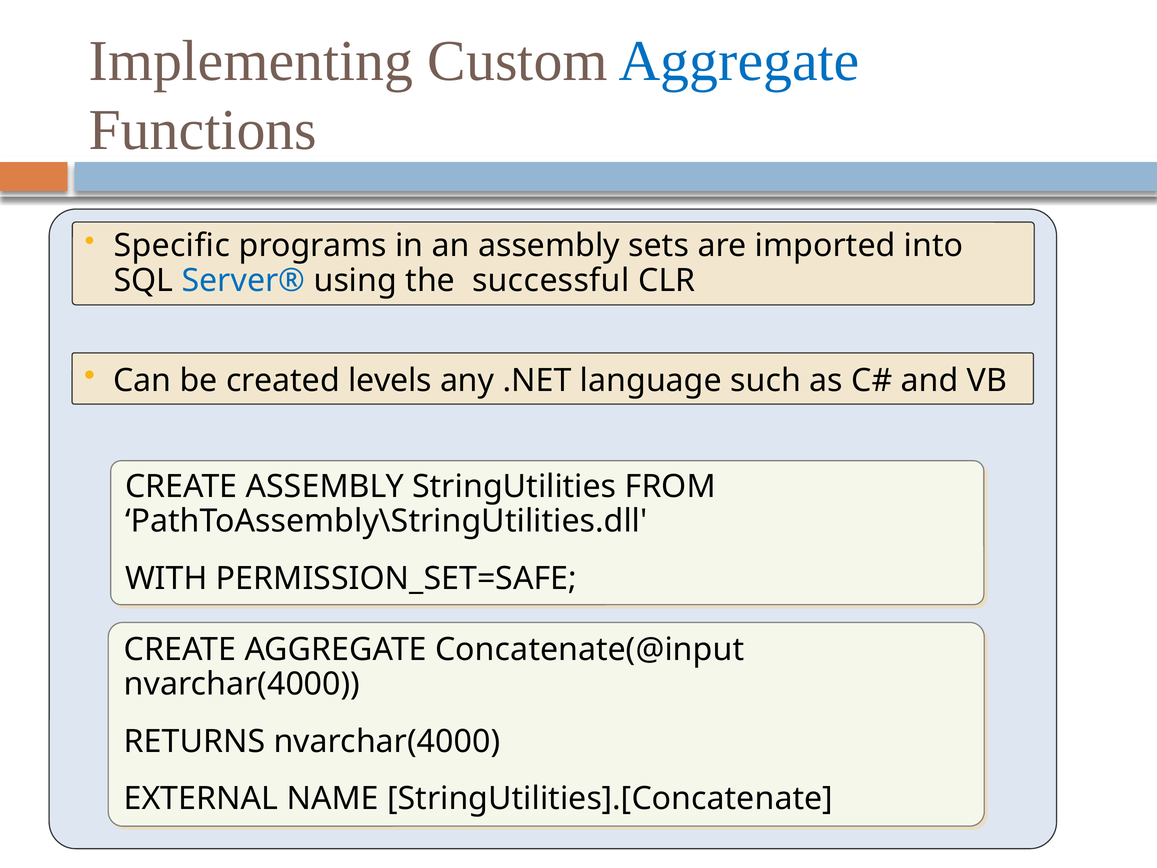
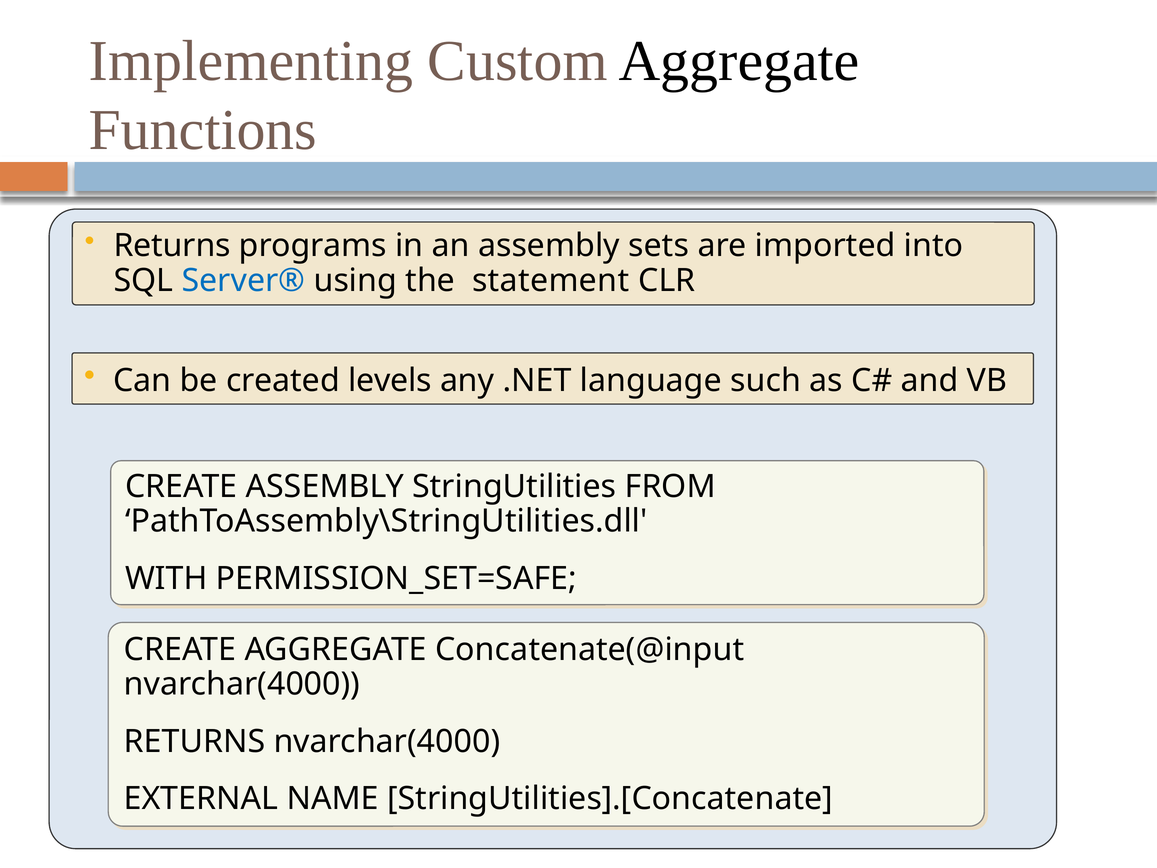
Aggregate colour: blue -> black (739, 61)
Specific: Specific -> Returns (172, 246)
successful: successful -> statement (551, 281)
